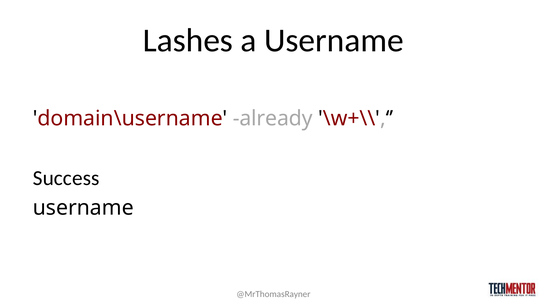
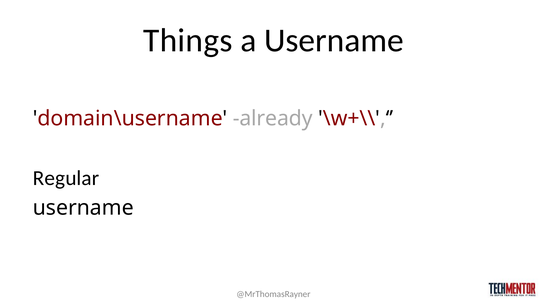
Lashes: Lashes -> Things (188, 40)
Success: Success -> Regular (66, 178)
